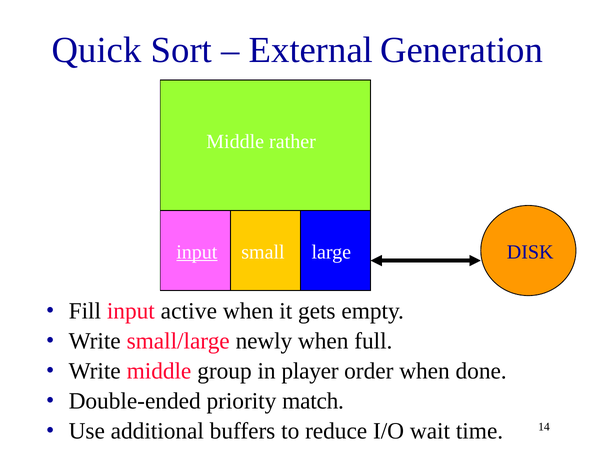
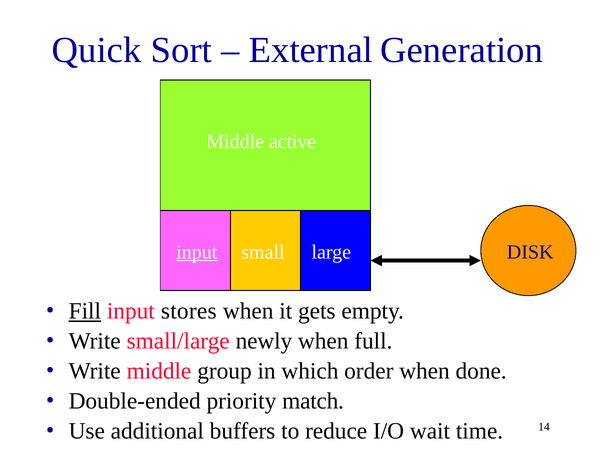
rather: rather -> active (293, 142)
Fill underline: none -> present (85, 311)
active: active -> stores (189, 311)
player: player -> which (310, 371)
